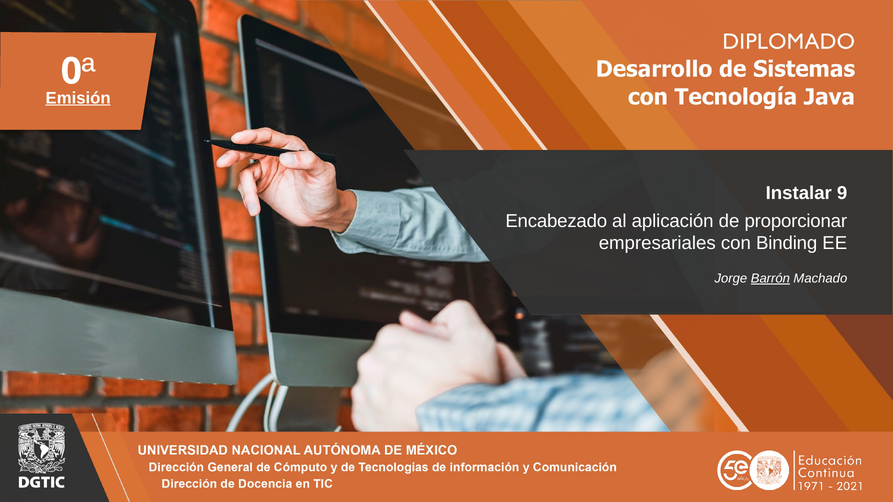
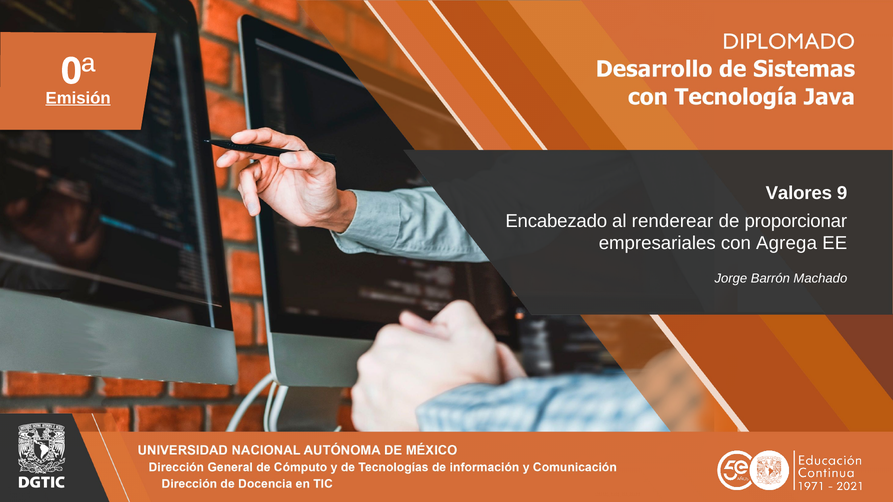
Instalar: Instalar -> Valores (799, 193)
aplicación: aplicación -> renderear (673, 221)
Binding: Binding -> Agrega (787, 243)
Barrón underline: present -> none (770, 279)
